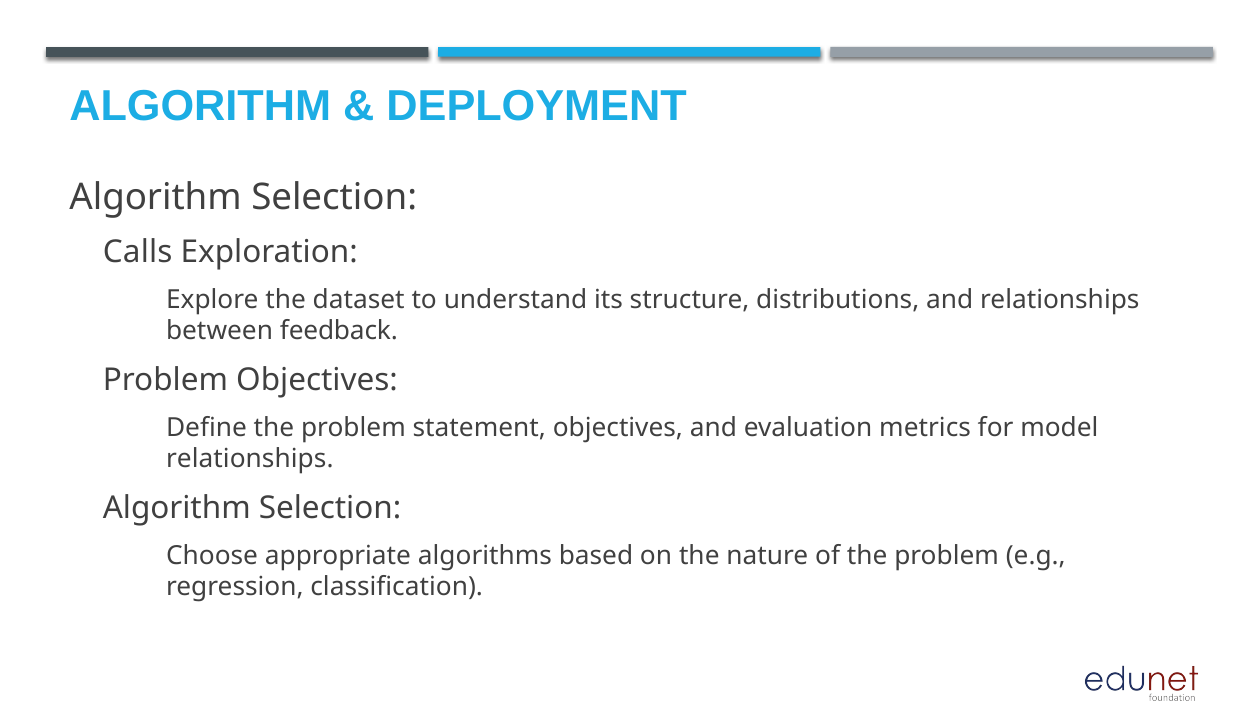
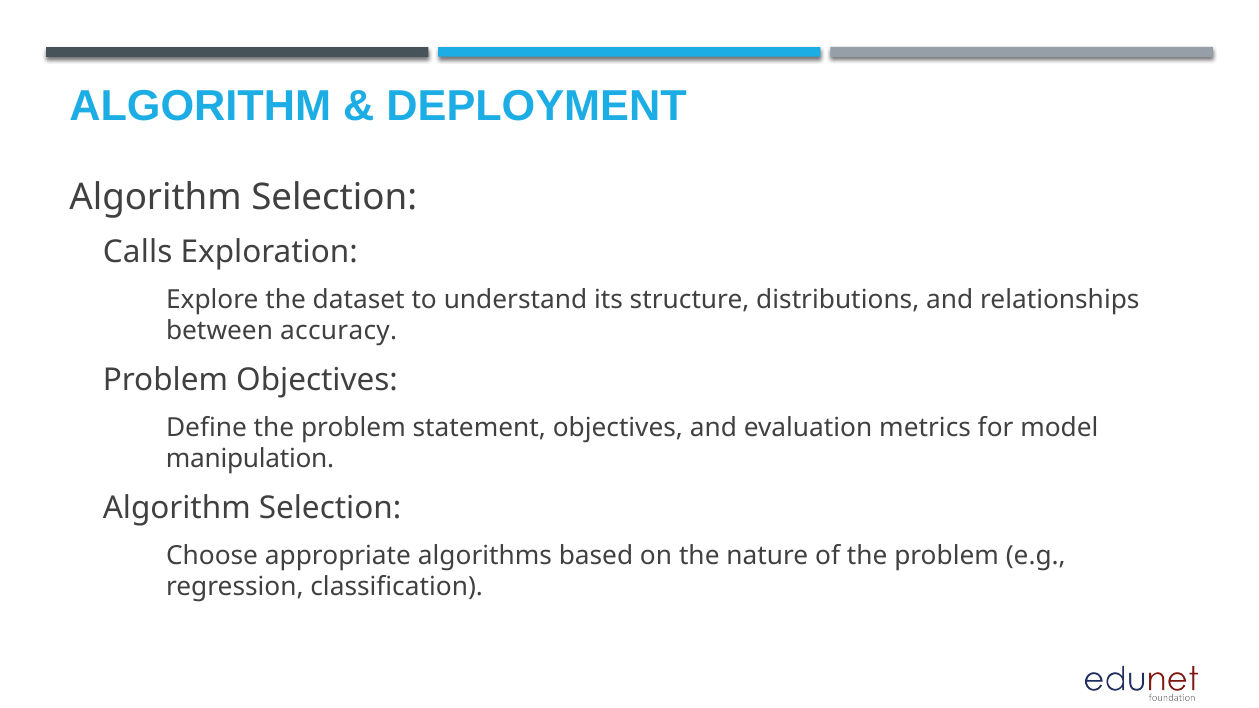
feedback: feedback -> accuracy (339, 331)
relationships: relationships -> manipulation (250, 459)
